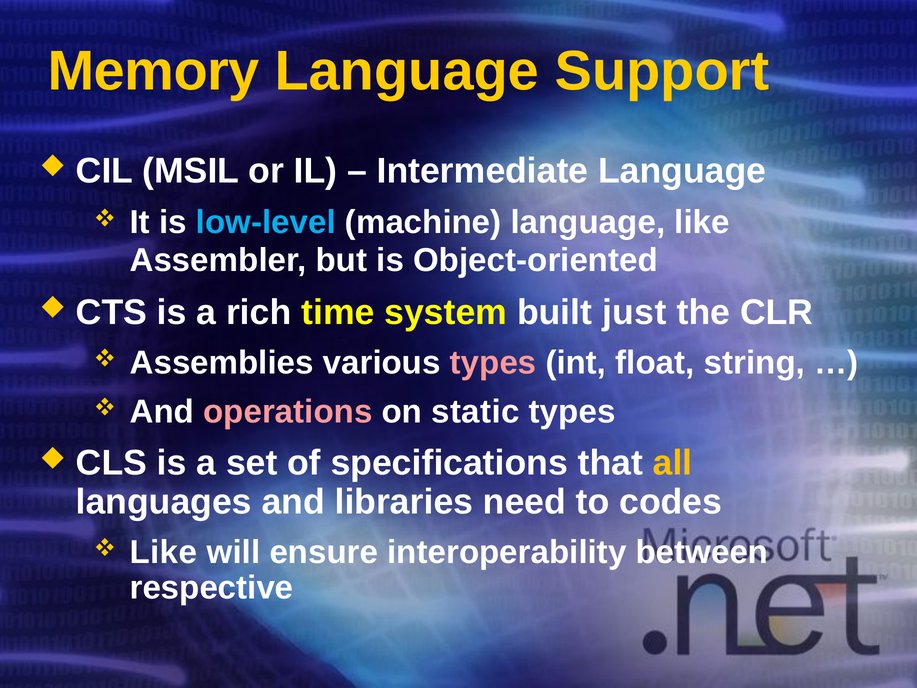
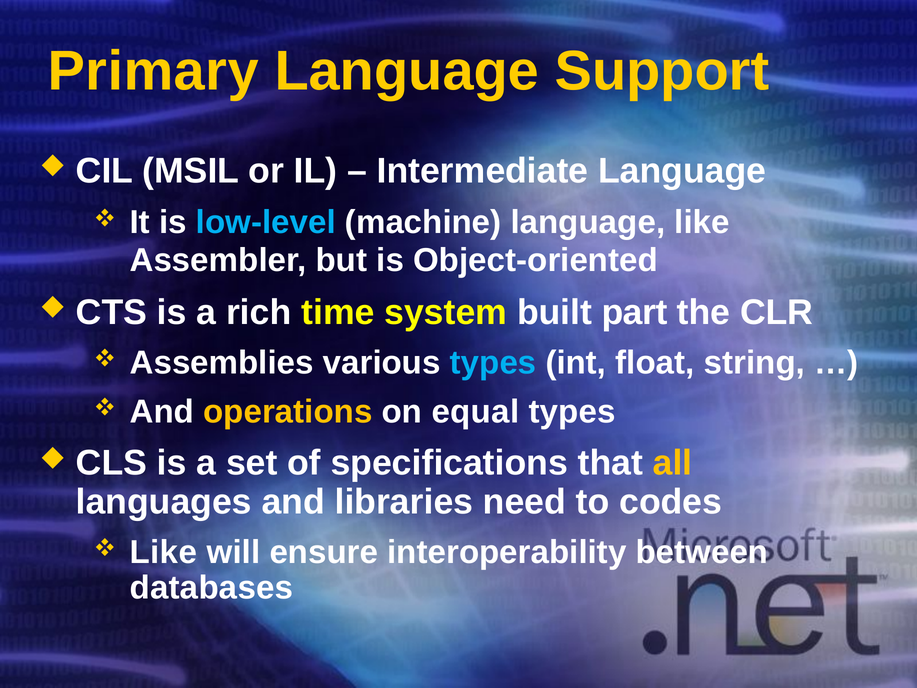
Memory: Memory -> Primary (153, 71)
just: just -> part (635, 312)
types colour: pink -> light blue (493, 363)
operations colour: pink -> yellow (288, 412)
static: static -> equal (475, 412)
respective: respective -> databases (211, 588)
